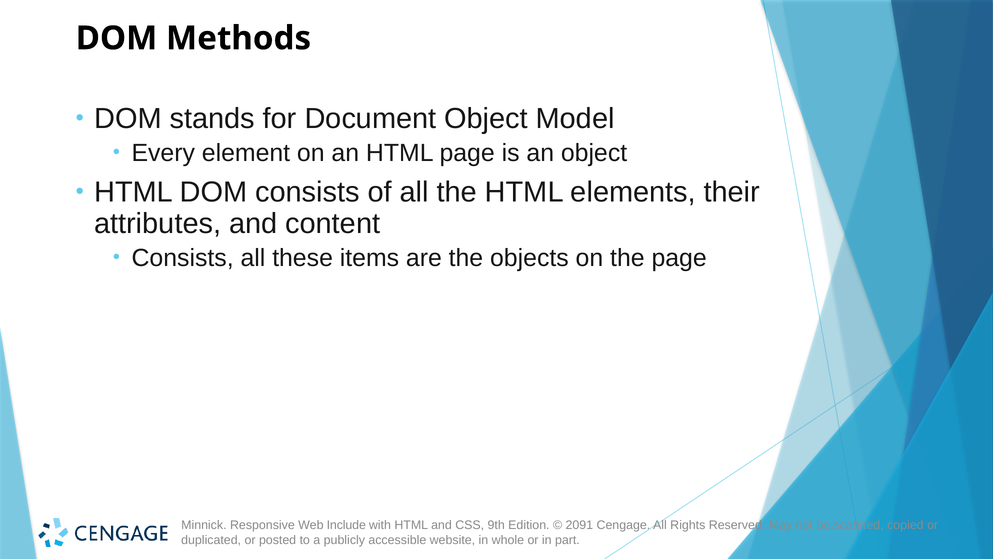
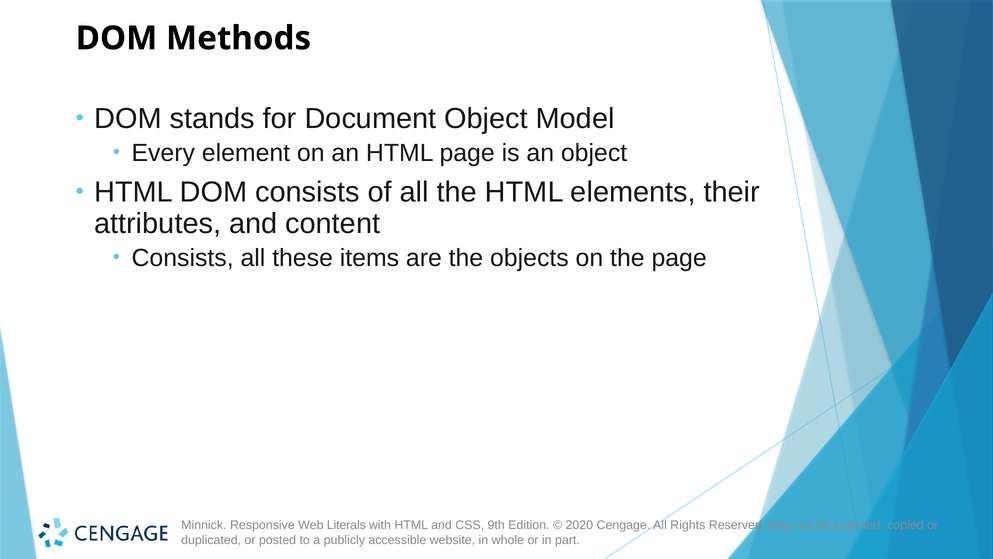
Include: Include -> Literals (346, 525)
2091: 2091 -> 2020 (579, 525)
